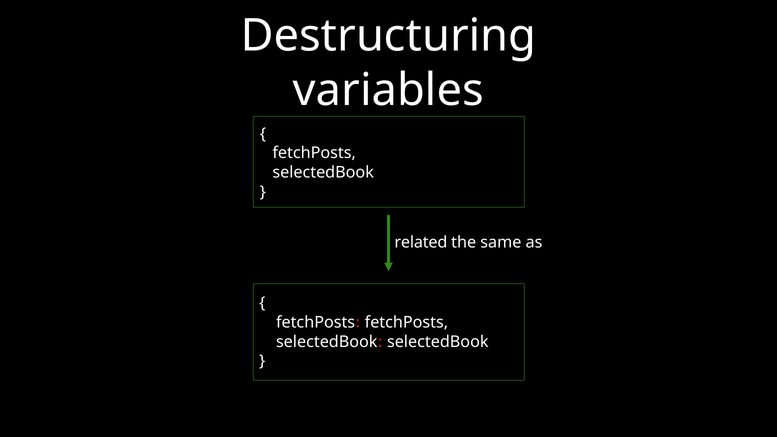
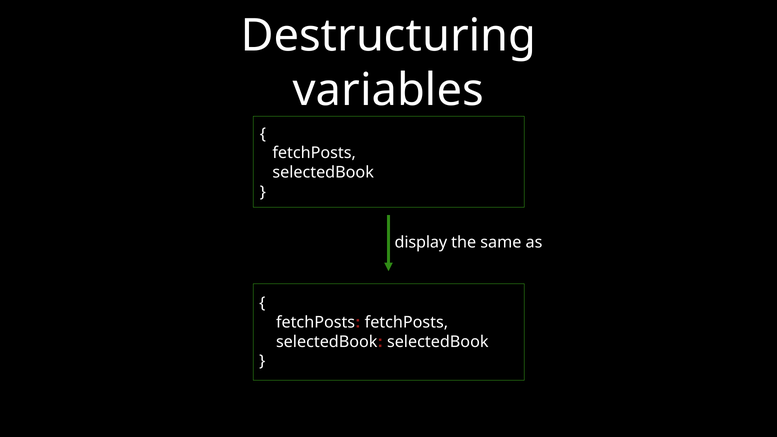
related: related -> display (421, 242)
